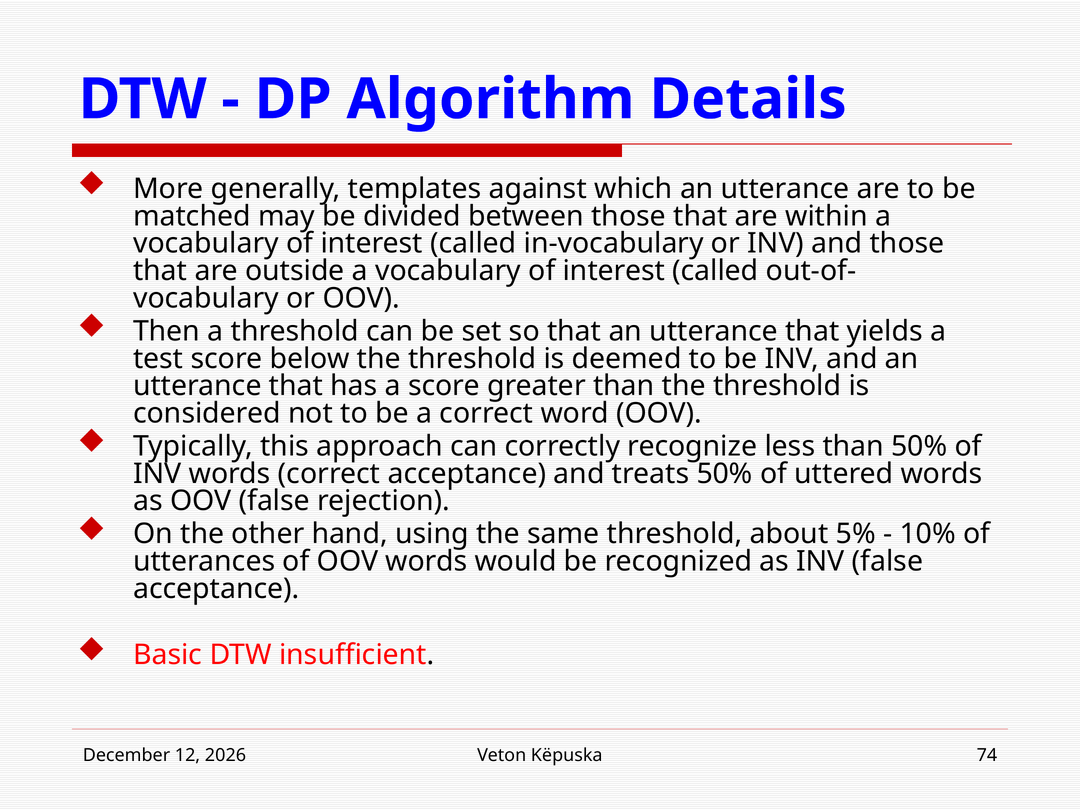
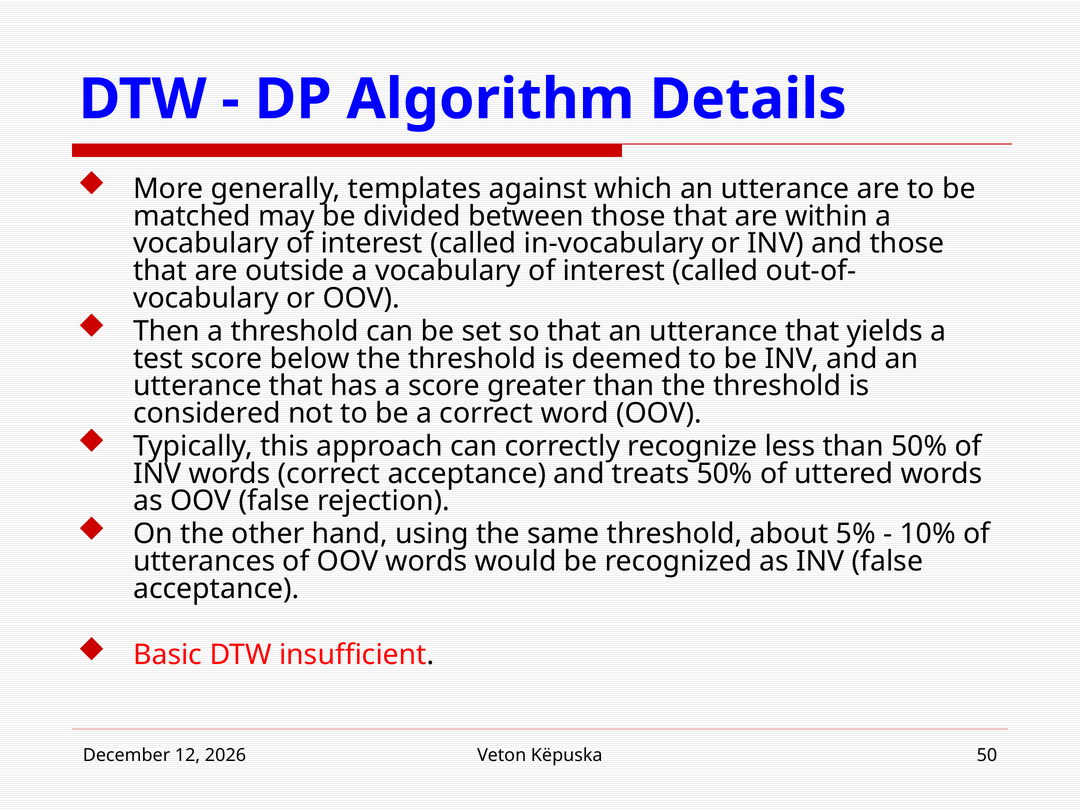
74: 74 -> 50 (987, 755)
